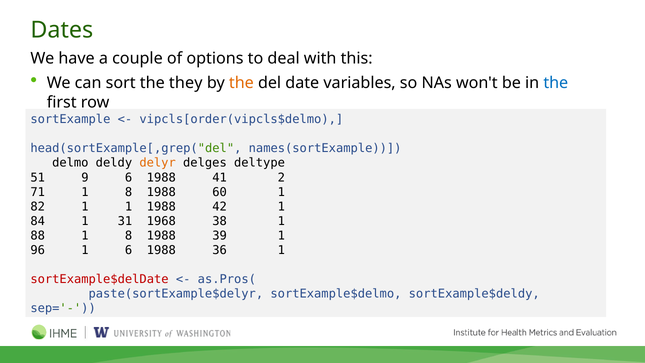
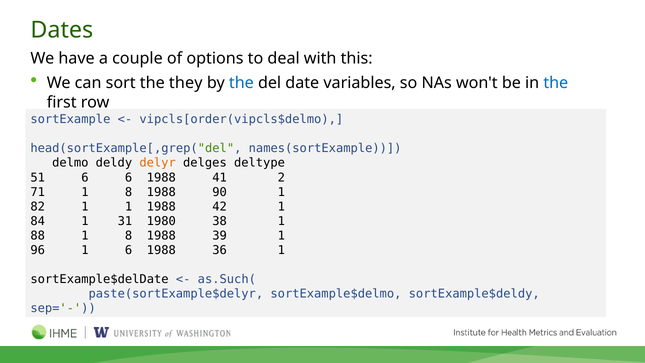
the colour: orange -> blue (241, 83)
51 9: 9 -> 6 (85, 177)
60: 60 -> 90 (220, 192)
1968: 1968 -> 1980 (161, 221)
sortExample$delDate colour: red -> black (99, 279)
as.Pros(: as.Pros( -> as.Such( (227, 279)
